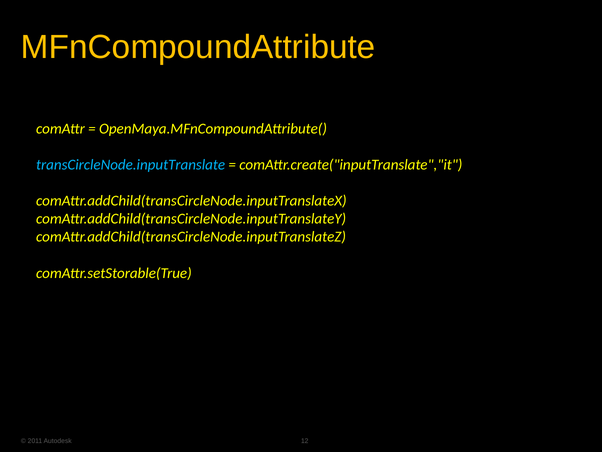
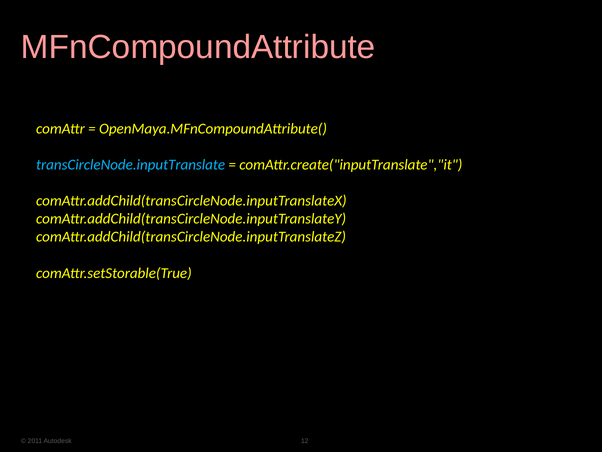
MFnCompoundAttribute colour: yellow -> pink (198, 47)
